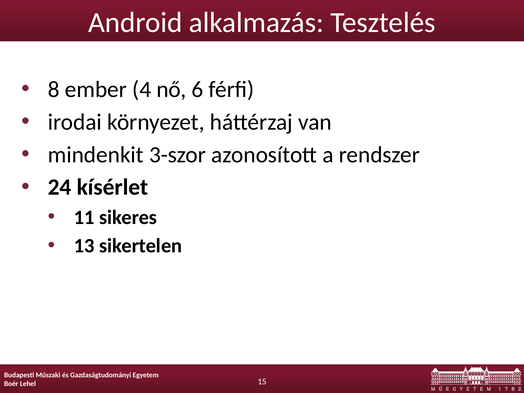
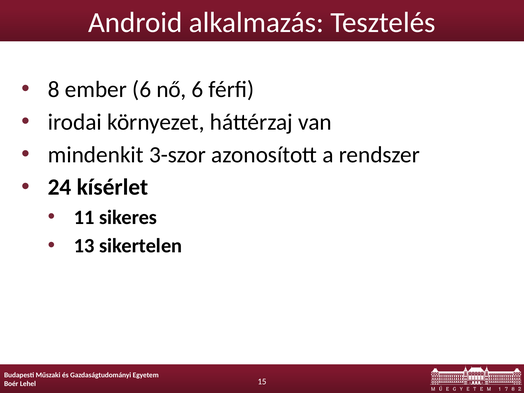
ember 4: 4 -> 6 (142, 89)
